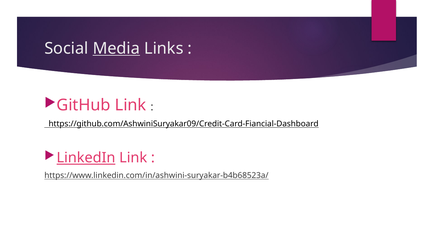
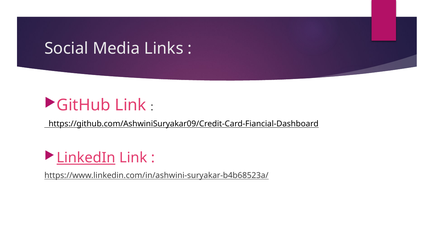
Media underline: present -> none (116, 48)
